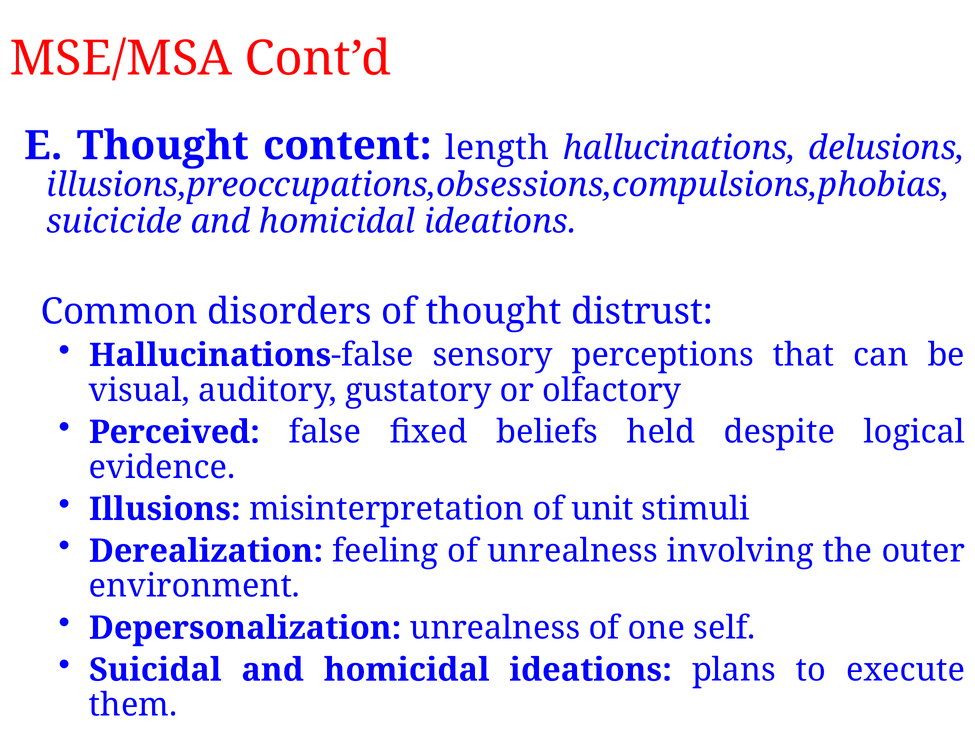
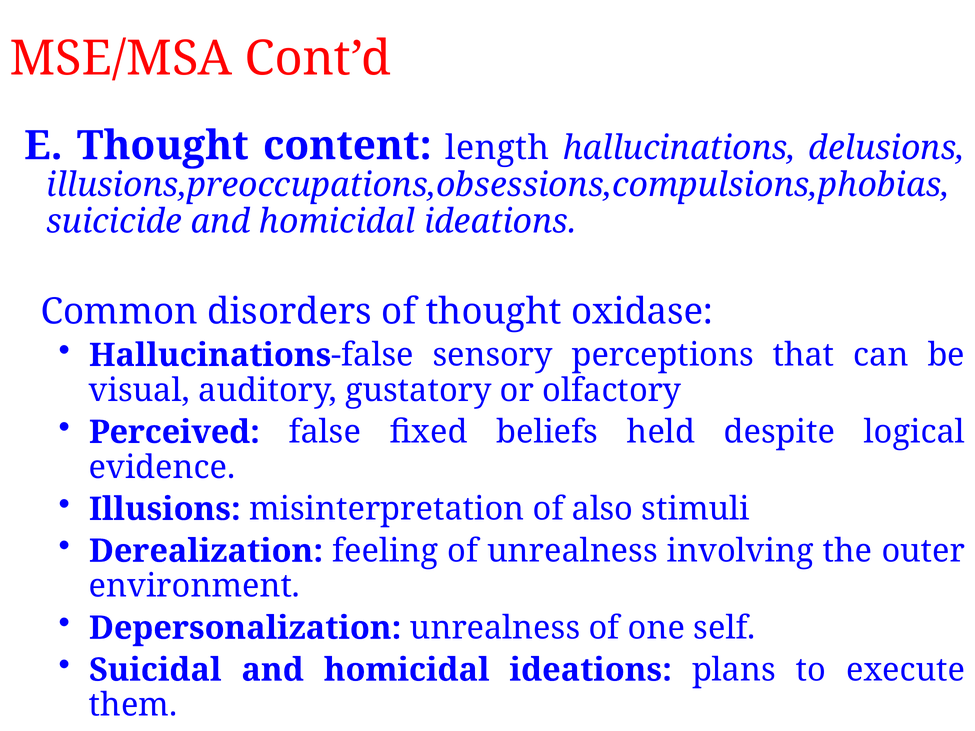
distrust: distrust -> oxidase (642, 312)
unit: unit -> also (603, 509)
